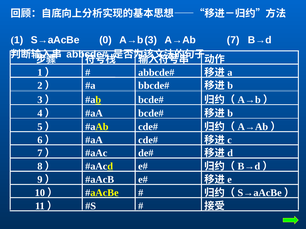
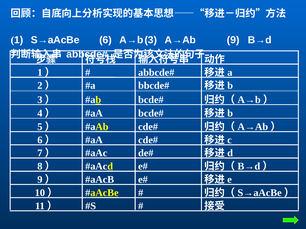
0: 0 -> 6 (106, 40)
7: 7 -> 9 (233, 40)
